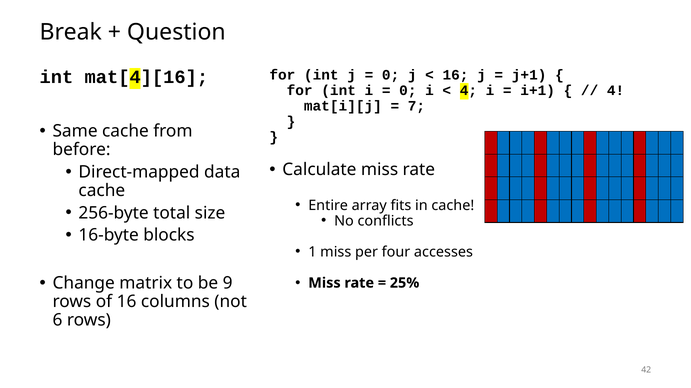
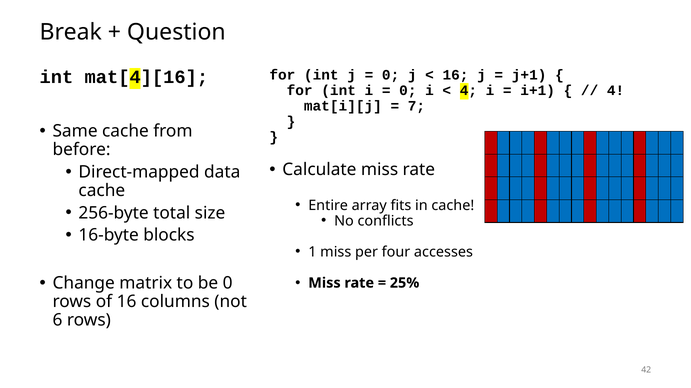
be 9: 9 -> 0 (228, 284)
